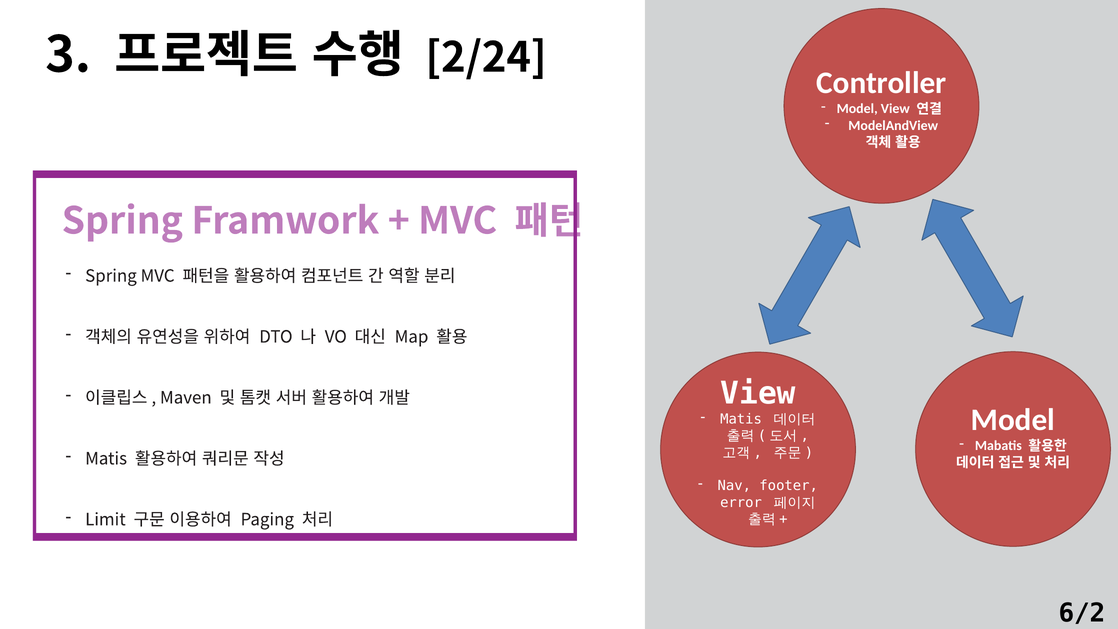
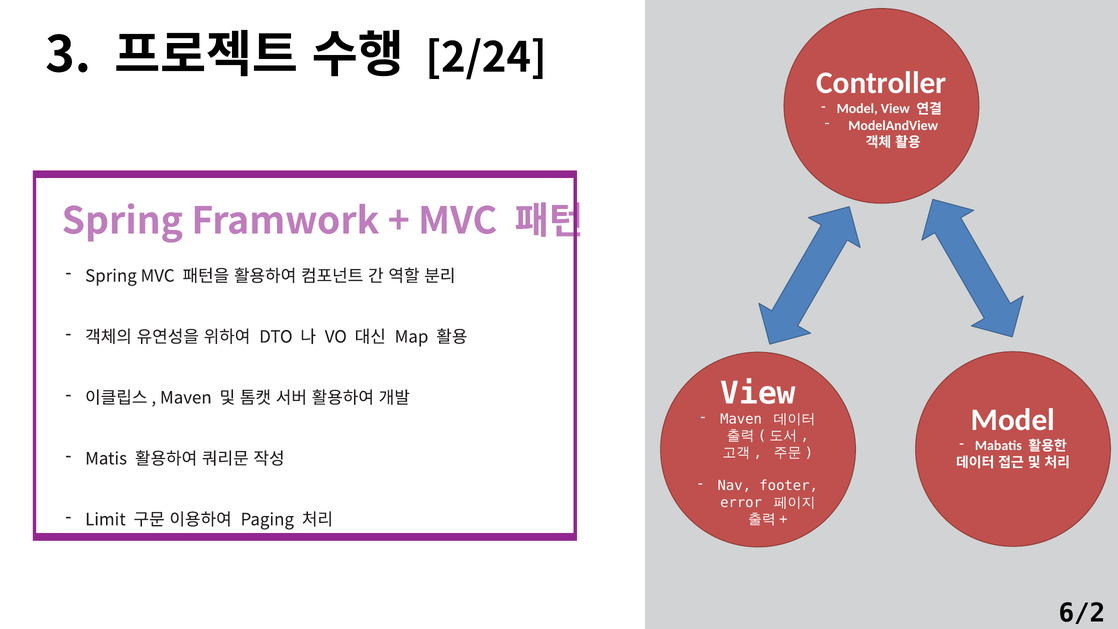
Matis: Matis -> Maven (741, 420)
